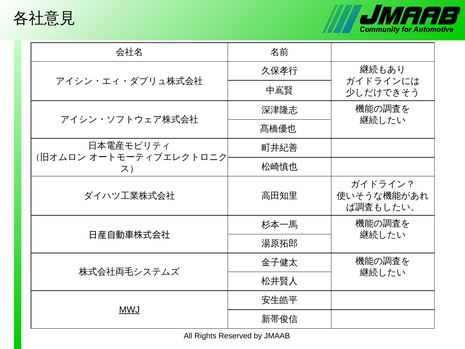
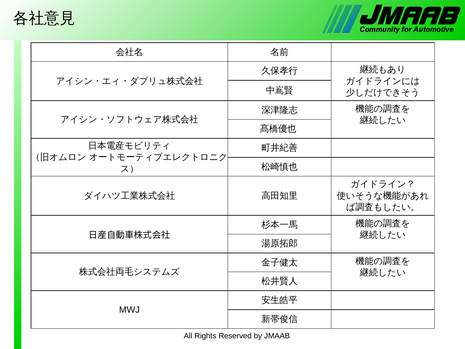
MWJ underline: present -> none (129, 310)
